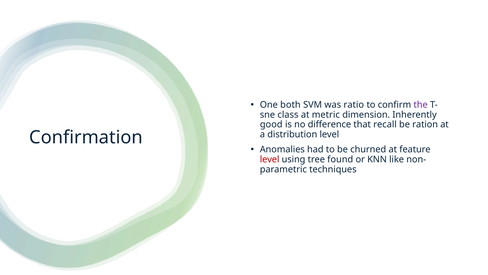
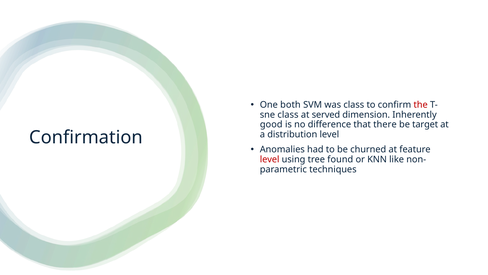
was ratio: ratio -> class (354, 105)
the colour: purple -> red (421, 105)
metric: metric -> served (326, 115)
recall: recall -> there (385, 124)
ration: ration -> target (425, 124)
